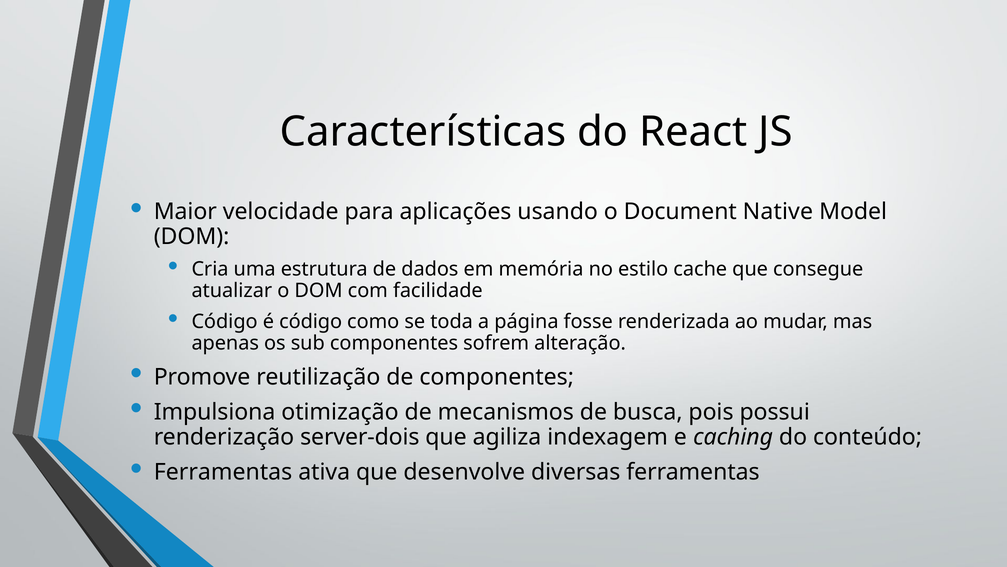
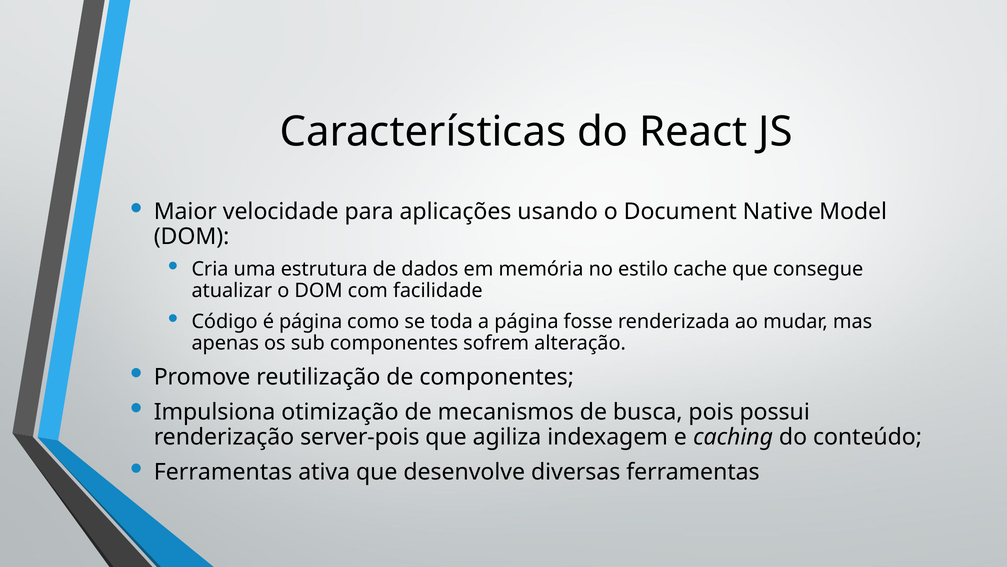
é código: código -> página (311, 321)
server-dois: server-dois -> server-pois (360, 437)
